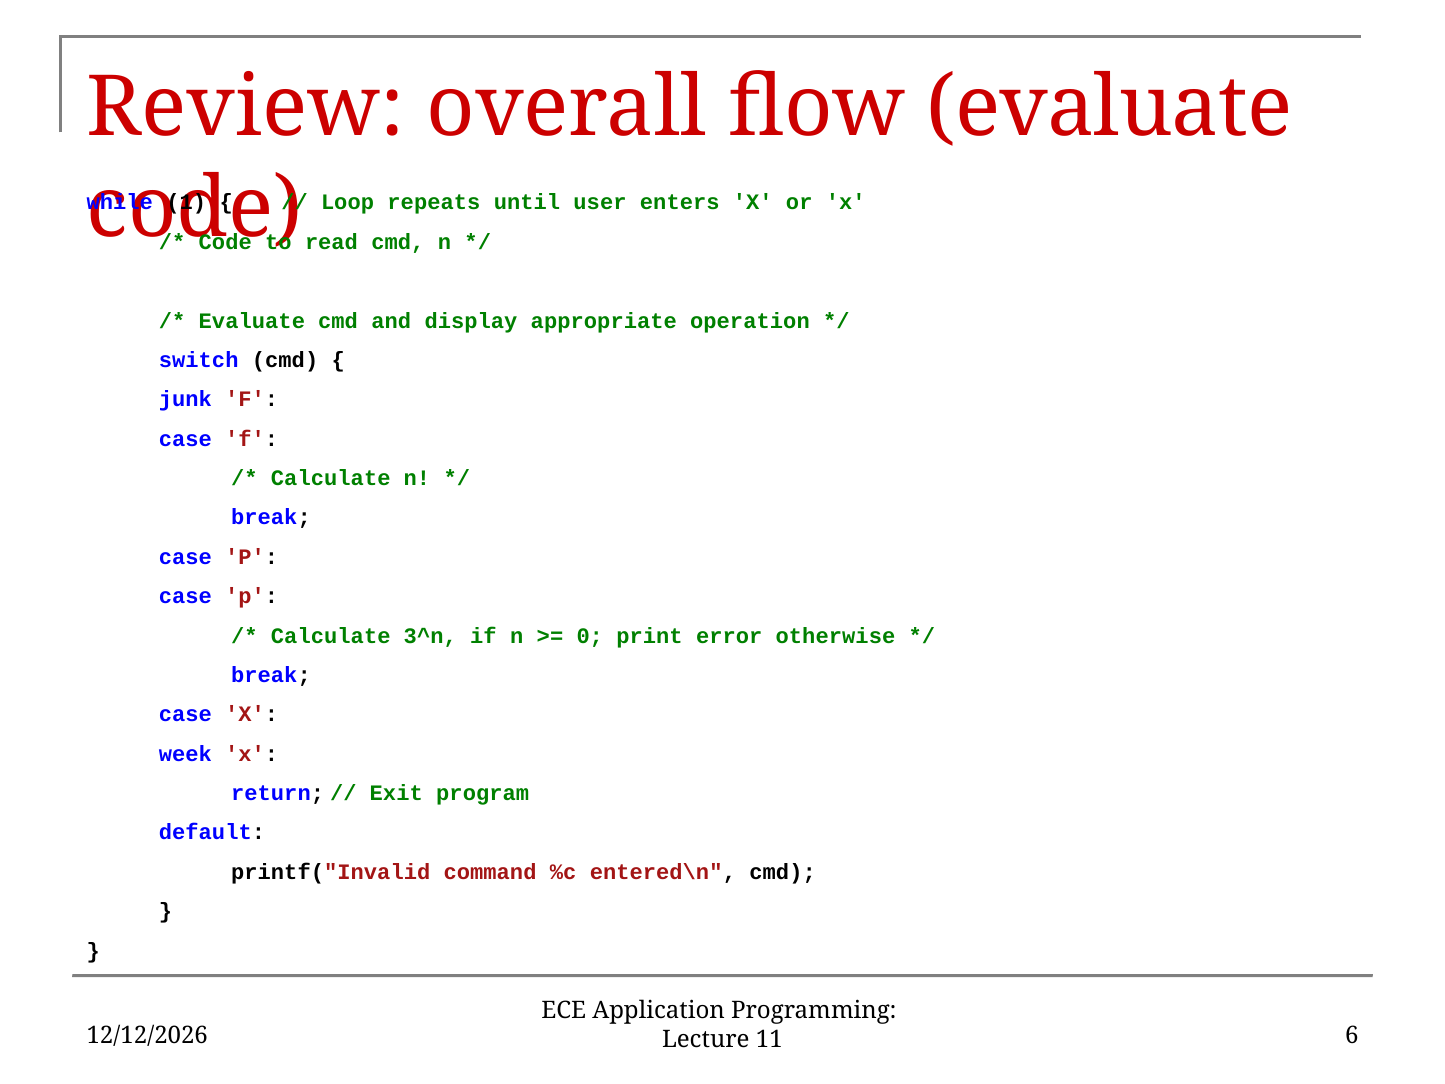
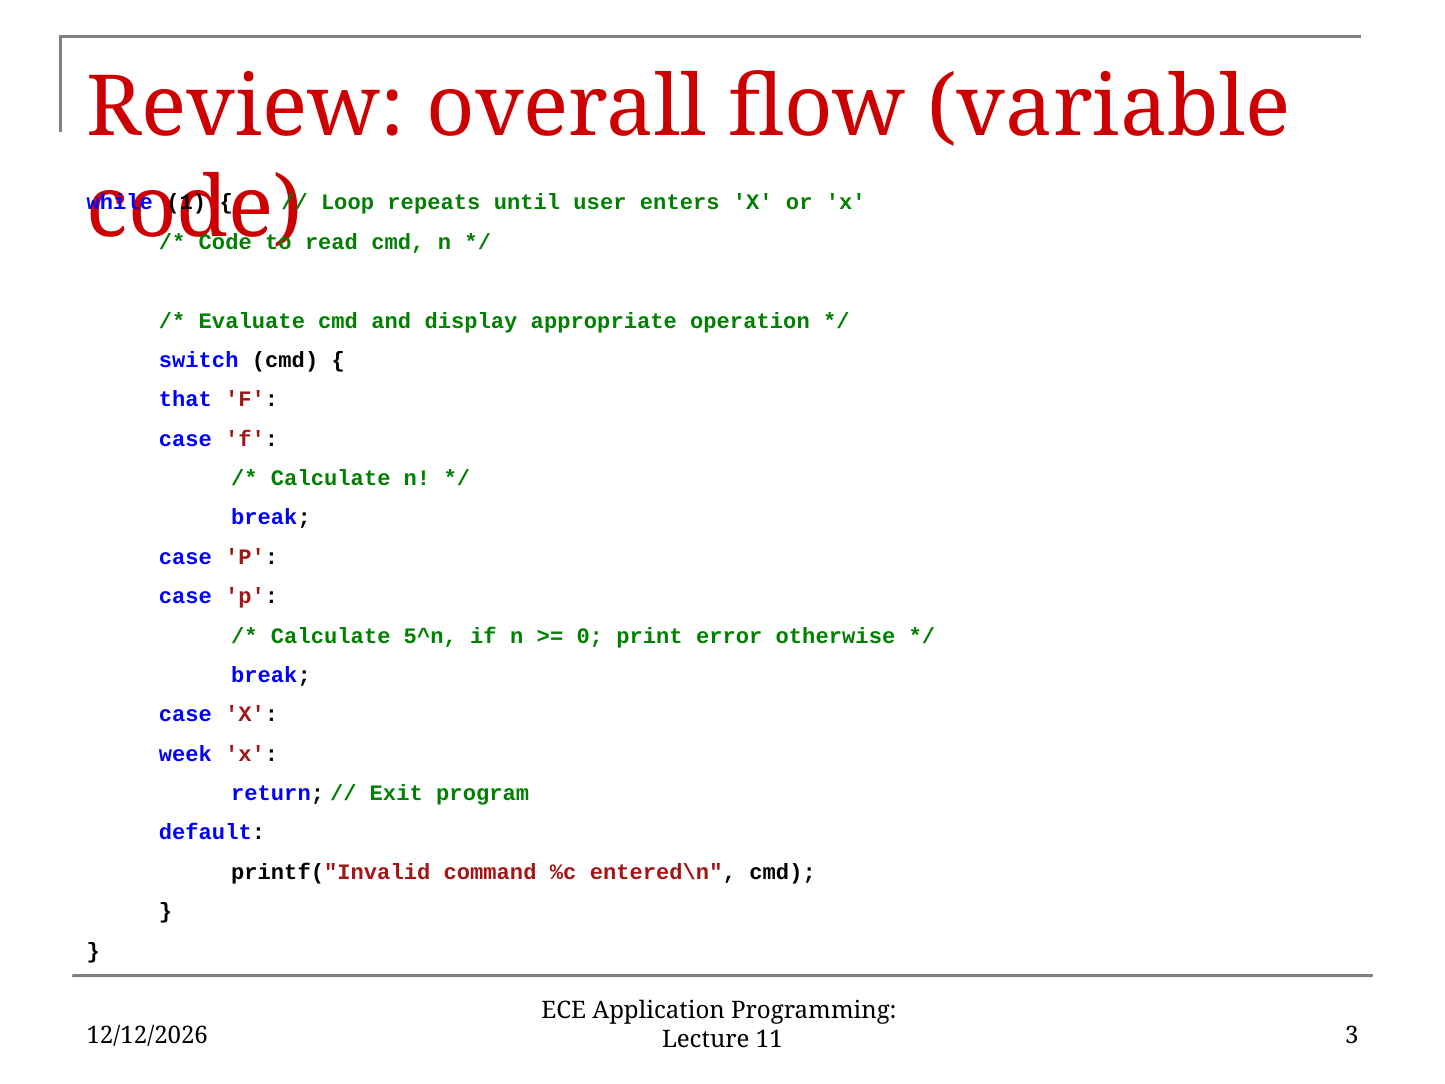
flow evaluate: evaluate -> variable (1109, 108)
junk: junk -> that (185, 399)
3^n: 3^n -> 5^n (430, 636)
6: 6 -> 3 (1352, 1035)
